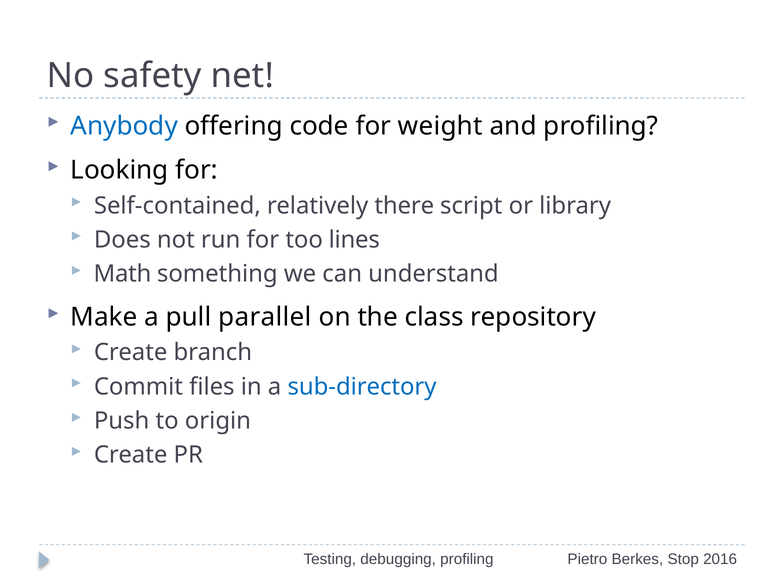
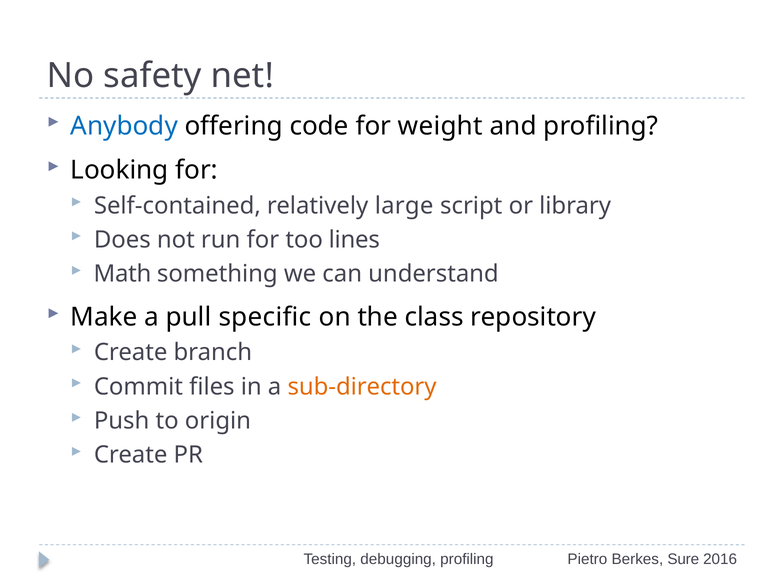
there: there -> large (404, 206)
parallel: parallel -> specific (265, 317)
sub-directory colour: blue -> orange (362, 387)
Stop: Stop -> Sure (683, 559)
